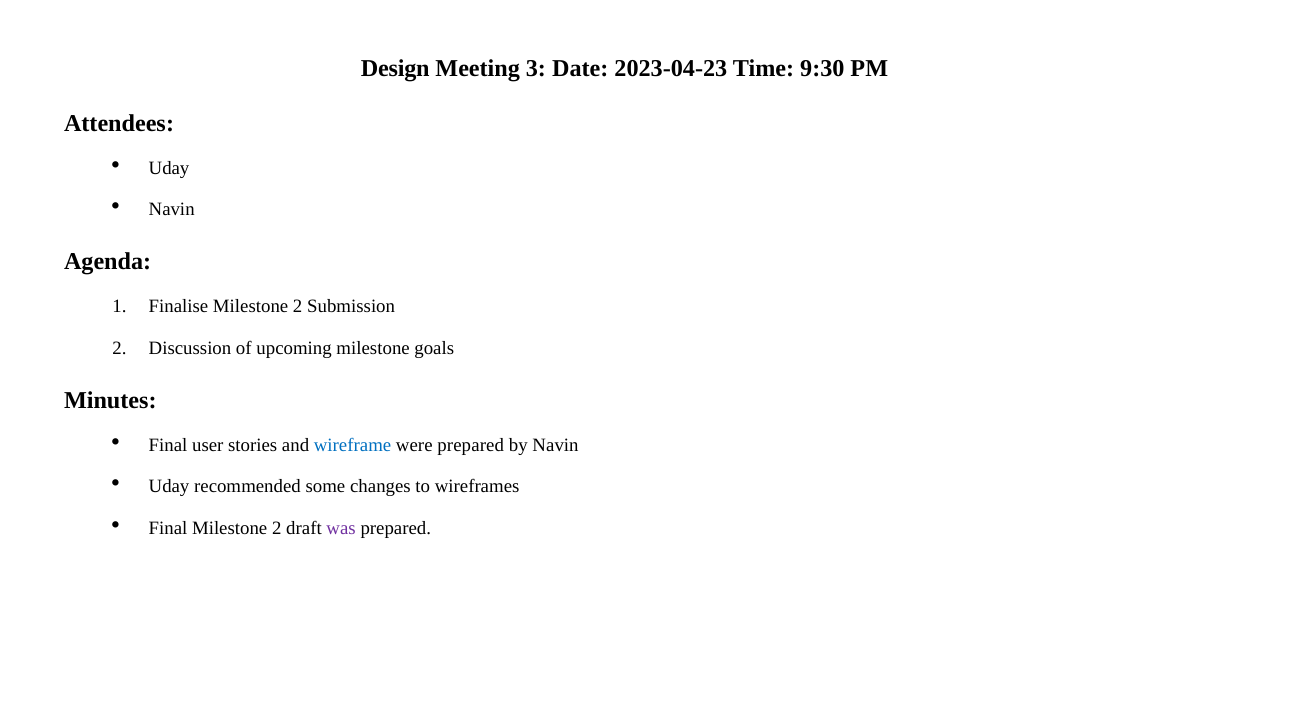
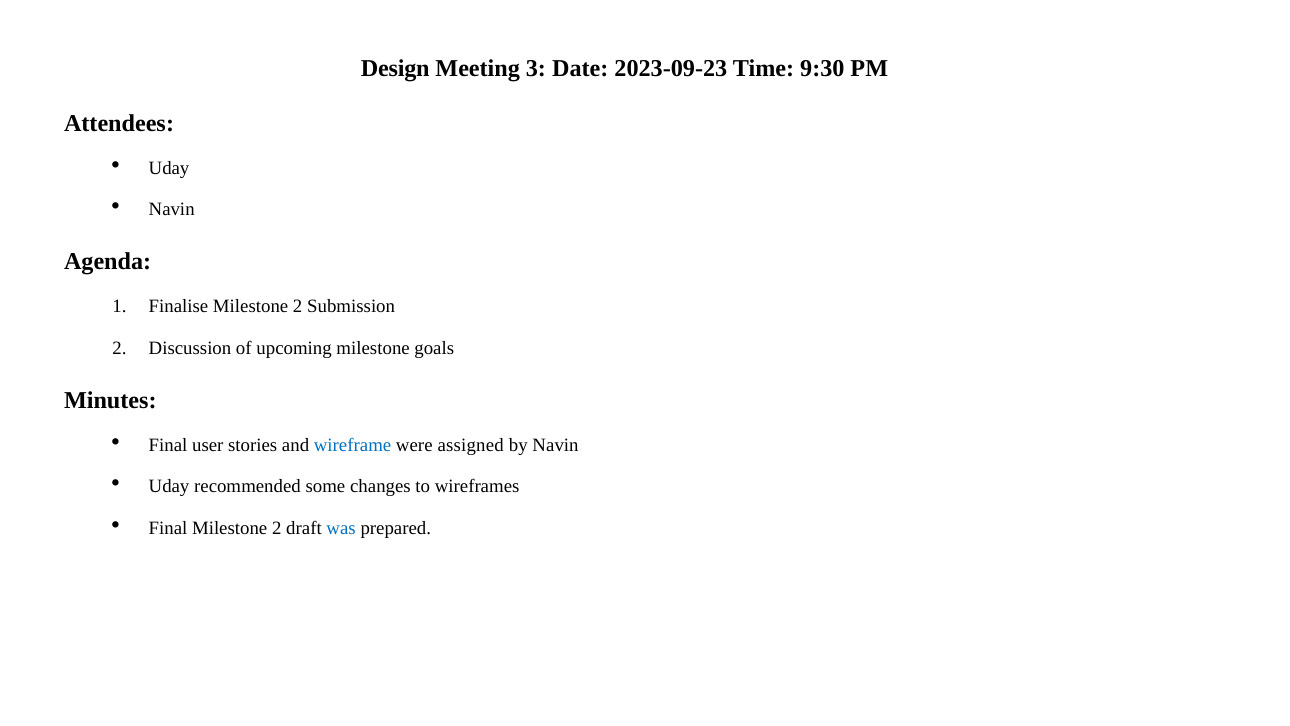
2023-04-23: 2023-04-23 -> 2023-09-23 (671, 68)
were prepared: prepared -> assigned (471, 445)
was colour: purple -> blue (341, 528)
